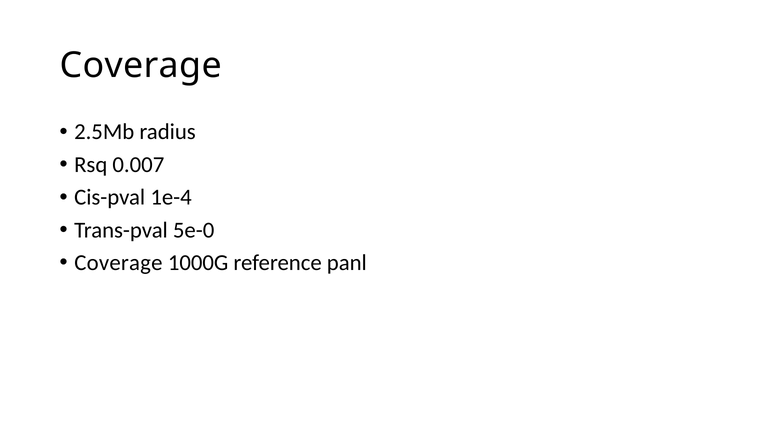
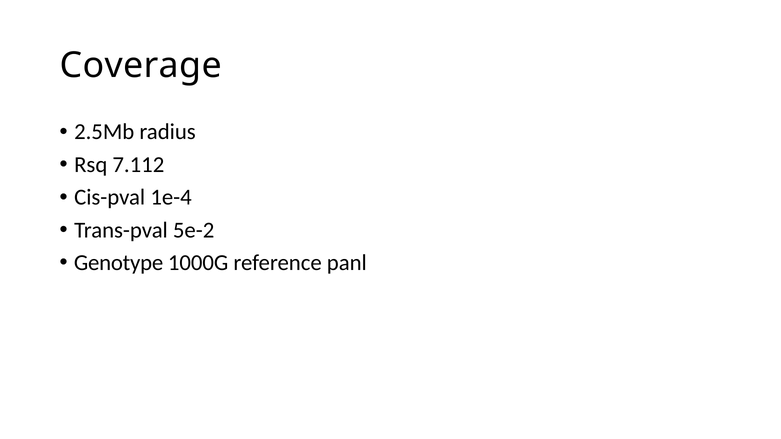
0.007: 0.007 -> 7.112 (138, 165)
5e-0: 5e-0 -> 5e-2 (194, 230)
Coverage: Coverage -> Genotype (119, 263)
